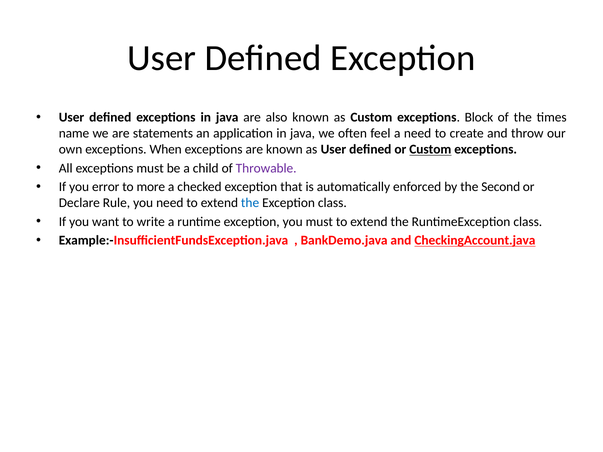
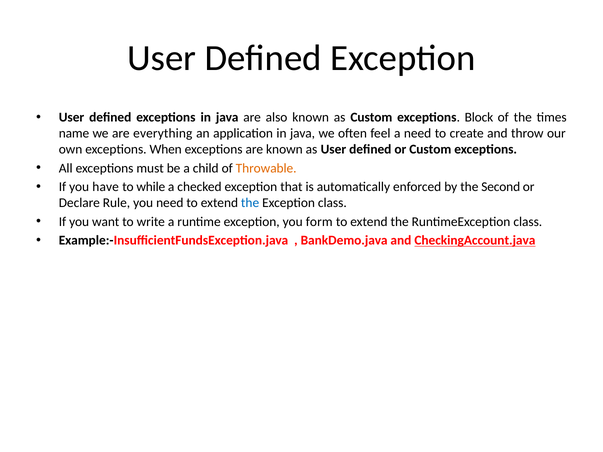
statements: statements -> everything (163, 134)
Custom underline: present -> none (430, 150)
Throwable colour: purple -> orange (266, 168)
error: error -> have (106, 187)
more: more -> while (151, 187)
you must: must -> form (319, 222)
